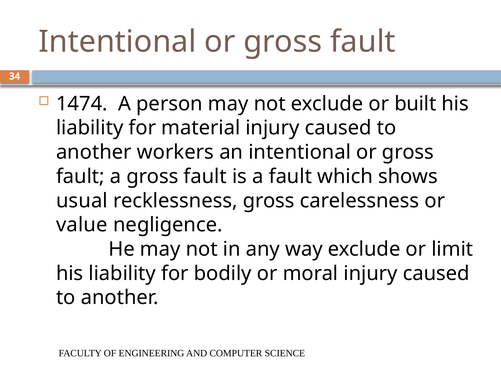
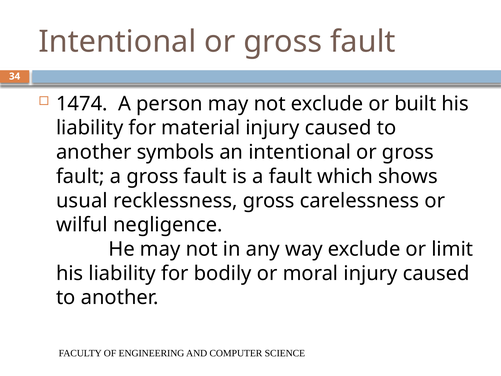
workers: workers -> symbols (175, 152)
value: value -> wilful (82, 225)
